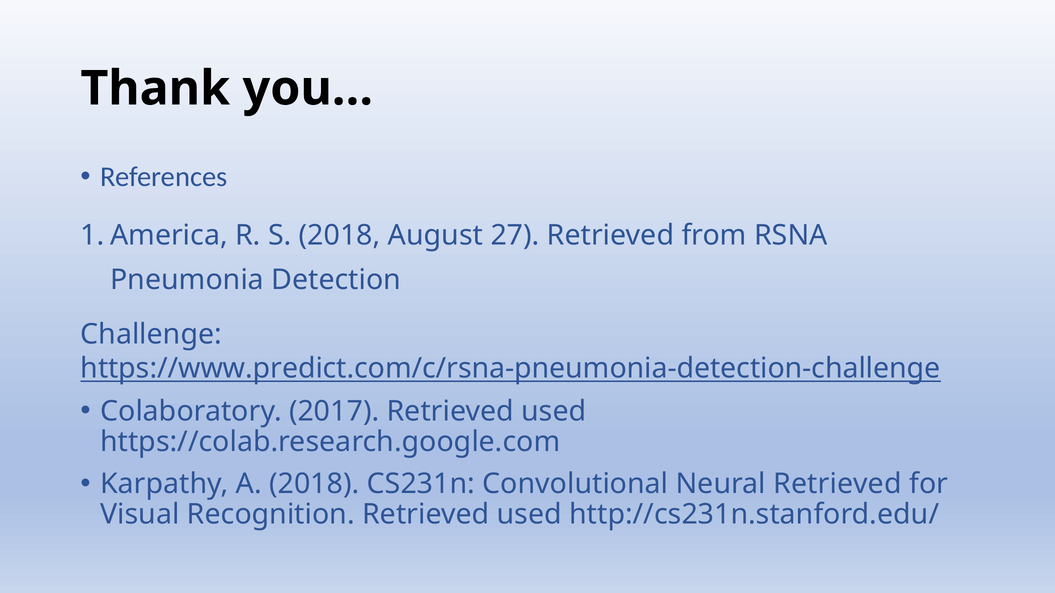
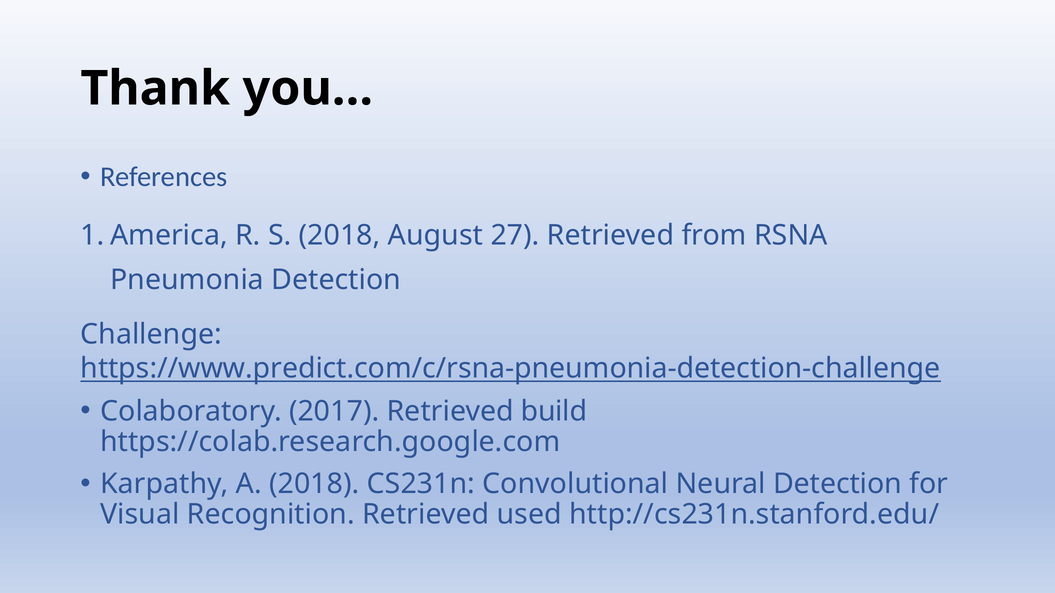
2017 Retrieved used: used -> build (554, 411)
Neural Retrieved: Retrieved -> Detection (838, 484)
